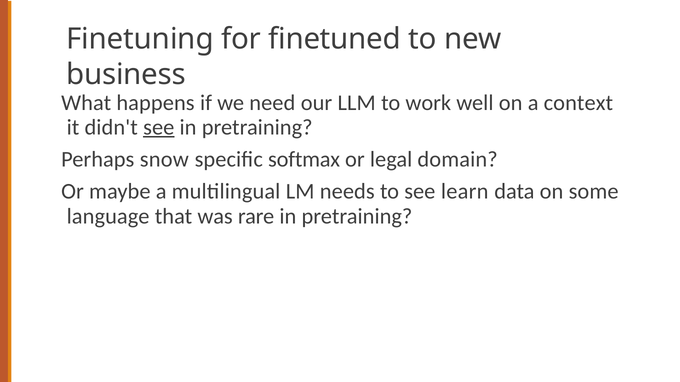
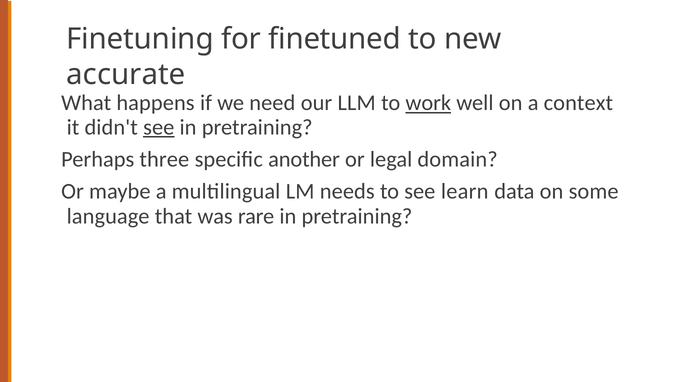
business: business -> accurate (126, 75)
work underline: none -> present (428, 103)
snow: snow -> three (164, 159)
softmax: softmax -> another (304, 159)
